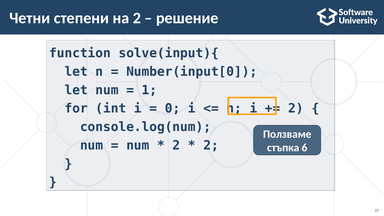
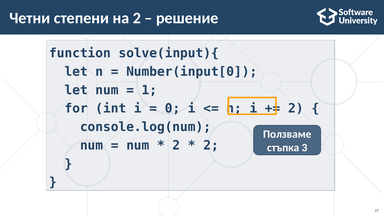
6: 6 -> 3 (305, 148)
